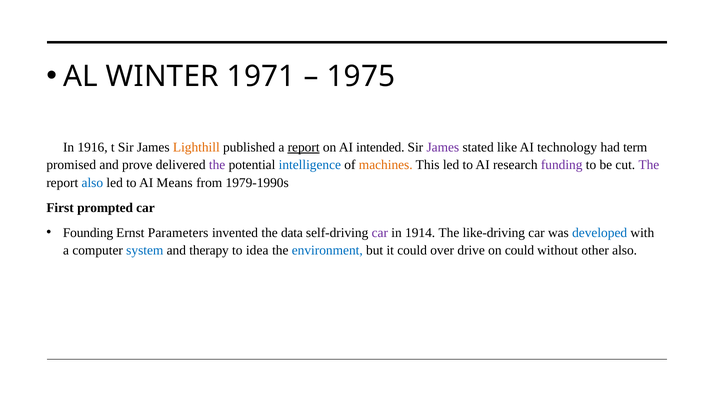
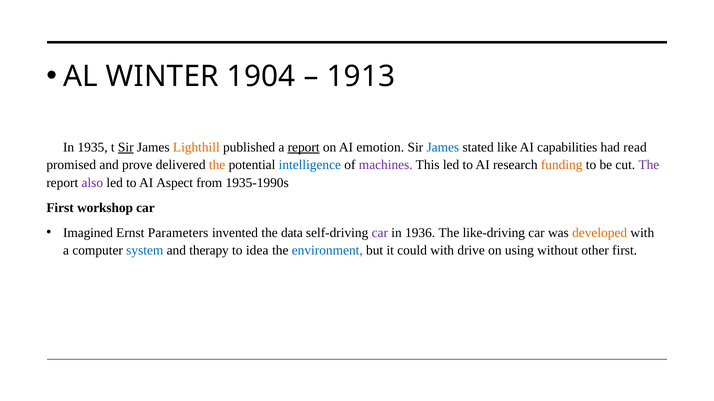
1971: 1971 -> 1904 (261, 77)
1975: 1975 -> 1913 (361, 77)
1916: 1916 -> 1935 (93, 148)
Sir underline: none -> present (126, 148)
intended: intended -> emotion (380, 148)
James colour: purple -> blue (443, 148)
technology: technology -> capabilities (567, 148)
term: term -> read (635, 148)
the colour: purple -> orange (217, 165)
machines colour: orange -> purple (386, 165)
funding colour: purple -> orange (562, 165)
also colour: blue -> purple (92, 183)
Means: Means -> Aspect (175, 183)
1979-1990s: 1979-1990s -> 1935-1990s (257, 183)
prompted: prompted -> workshop (105, 208)
Founding: Founding -> Imagined (88, 233)
1914: 1914 -> 1936 (420, 233)
developed colour: blue -> orange (600, 233)
could over: over -> with (442, 251)
on could: could -> using (519, 251)
other also: also -> first (625, 251)
